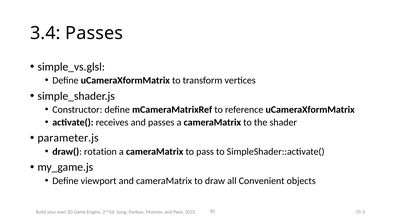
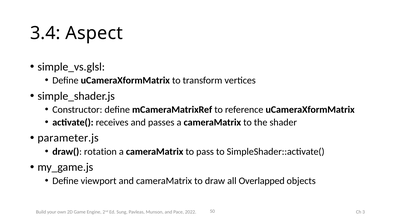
3.4 Passes: Passes -> Aspect (94, 33)
Convenient: Convenient -> Overlapped (262, 181)
